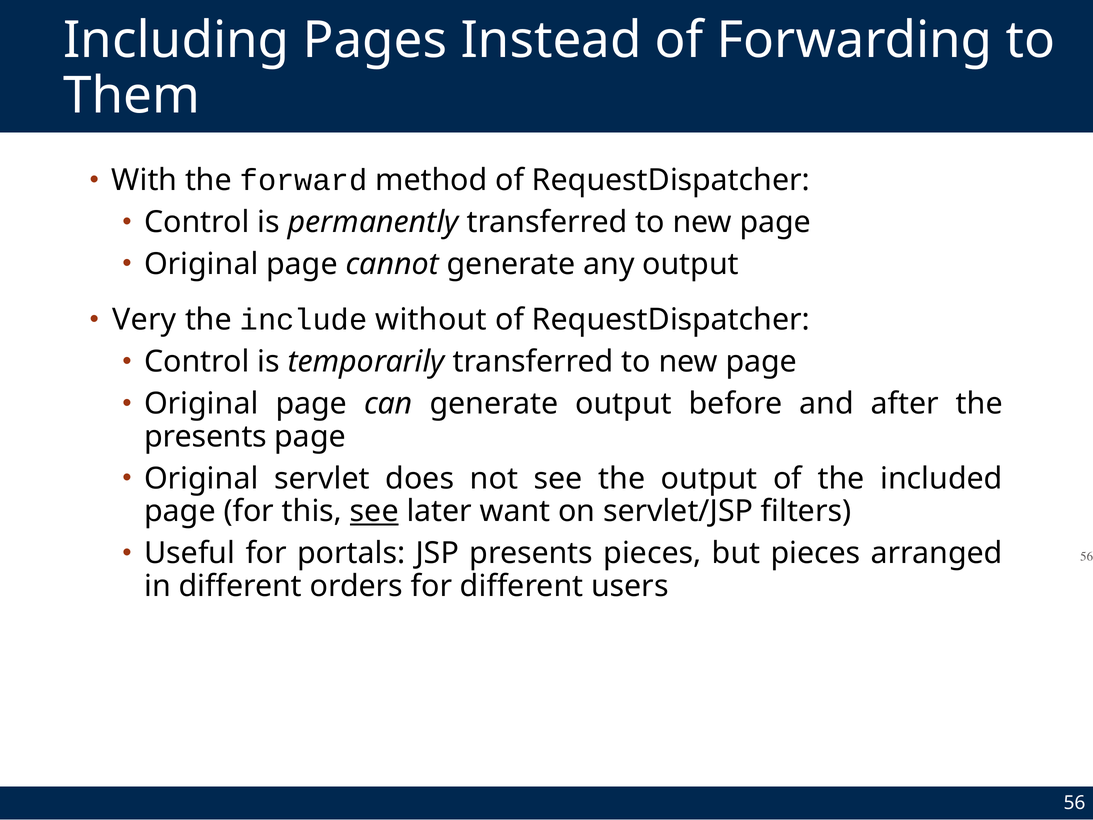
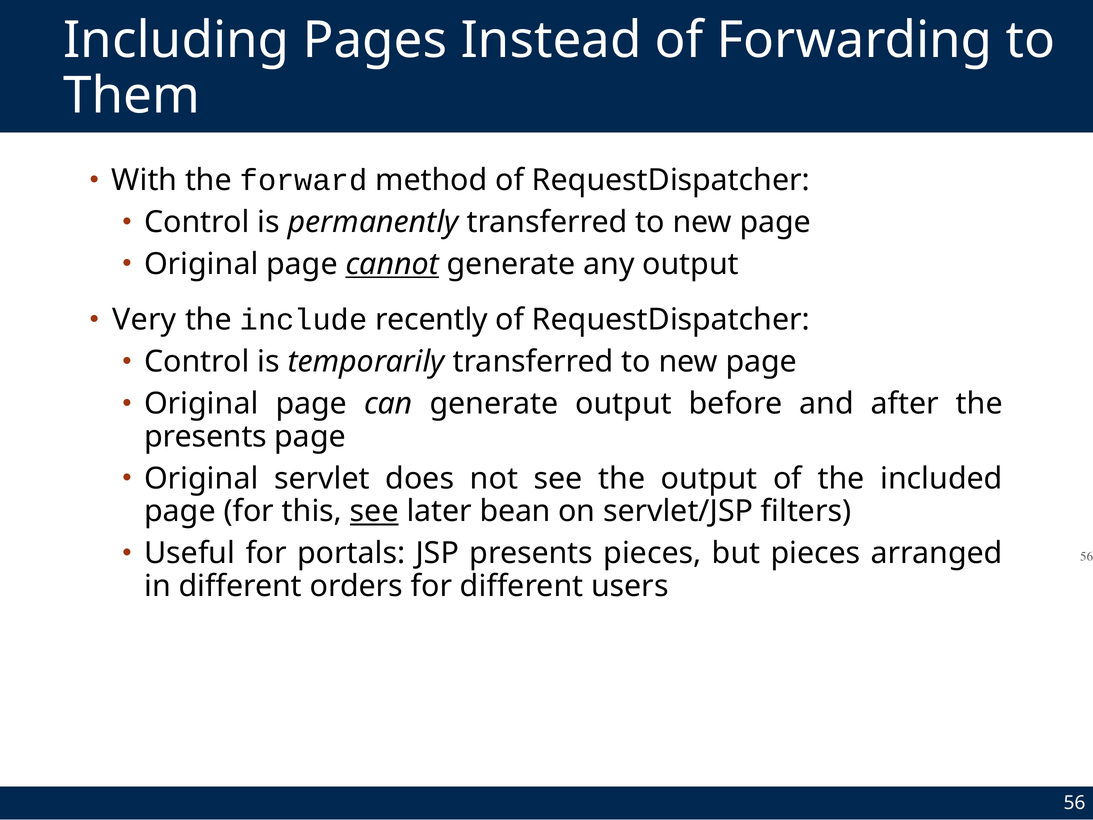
cannot underline: none -> present (392, 264)
without: without -> recently (431, 320)
want: want -> bean (515, 511)
